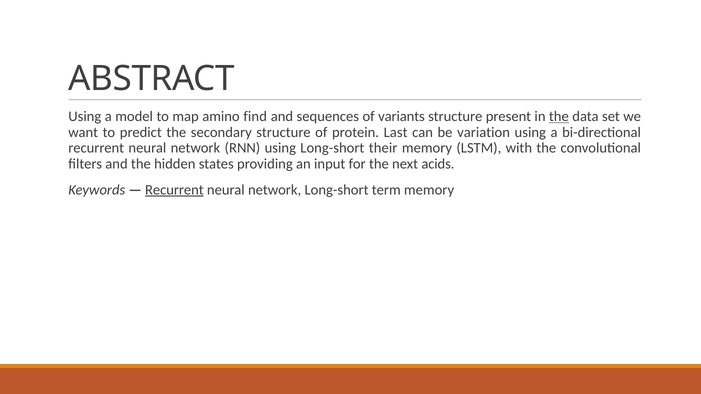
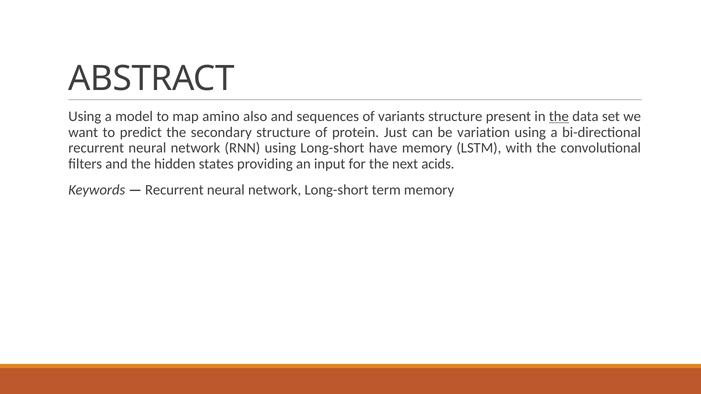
find: find -> also (255, 117)
Last: Last -> Just (396, 132)
their: their -> have (383, 148)
Recurrent underline: present -> none (174, 190)
